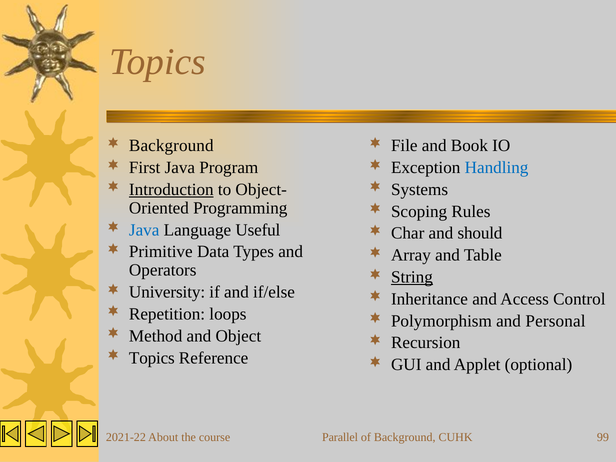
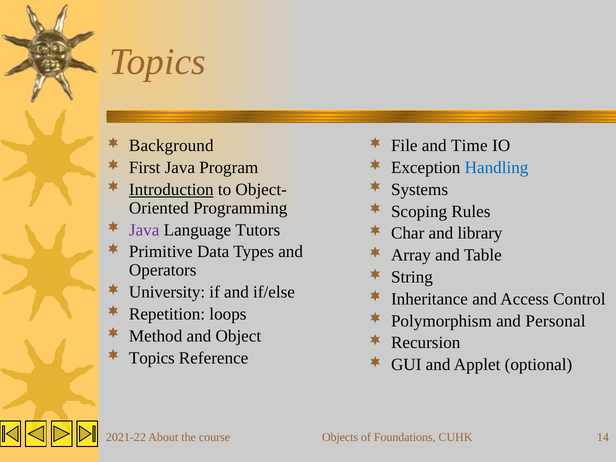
Book: Book -> Time (469, 146)
Java colour: blue -> purple (144, 230)
Useful: Useful -> Tutors (258, 230)
should: should -> library (480, 233)
String underline: present -> none (412, 277)
Parallel: Parallel -> Objects (340, 437)
of Background: Background -> Foundations (405, 437)
99: 99 -> 14 (603, 437)
